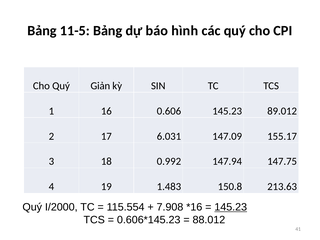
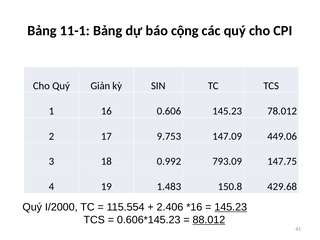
11-5: 11-5 -> 11-1 (75, 31)
hình: hình -> cộng (185, 31)
89.012: 89.012 -> 78.012 (282, 111)
6.031: 6.031 -> 9.753 (169, 136)
155.17: 155.17 -> 449.06 (282, 136)
147.94: 147.94 -> 793.09 (227, 161)
213.63: 213.63 -> 429.68 (282, 187)
7.908: 7.908 -> 2.406 (170, 207)
88.012 underline: none -> present (209, 220)
